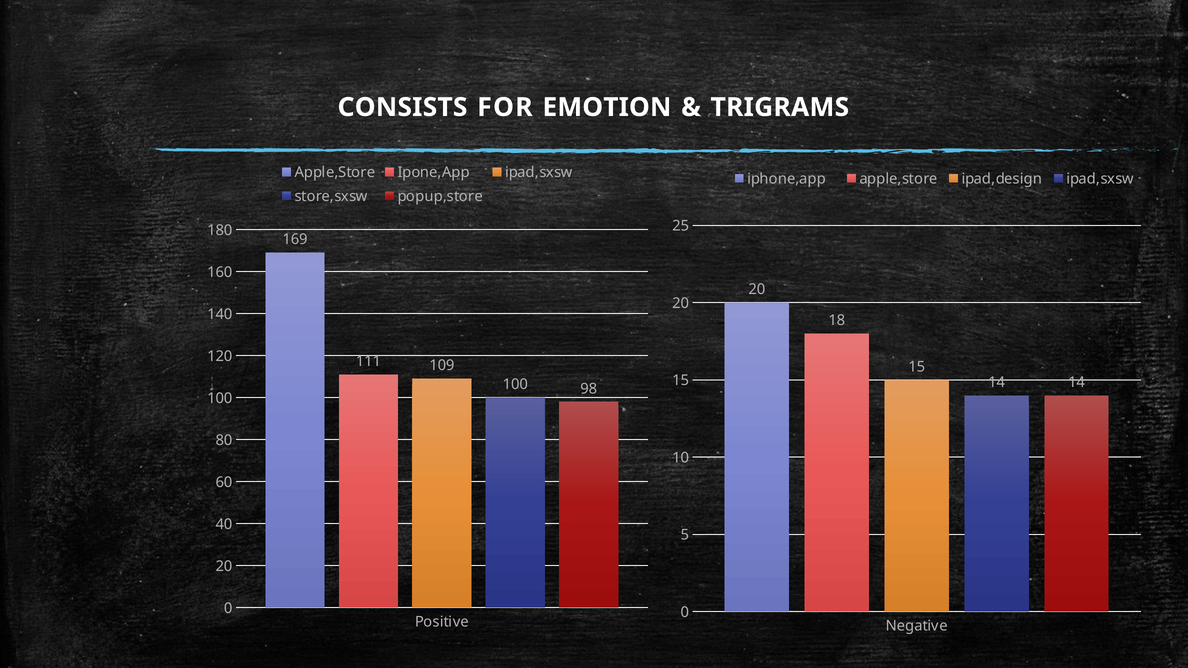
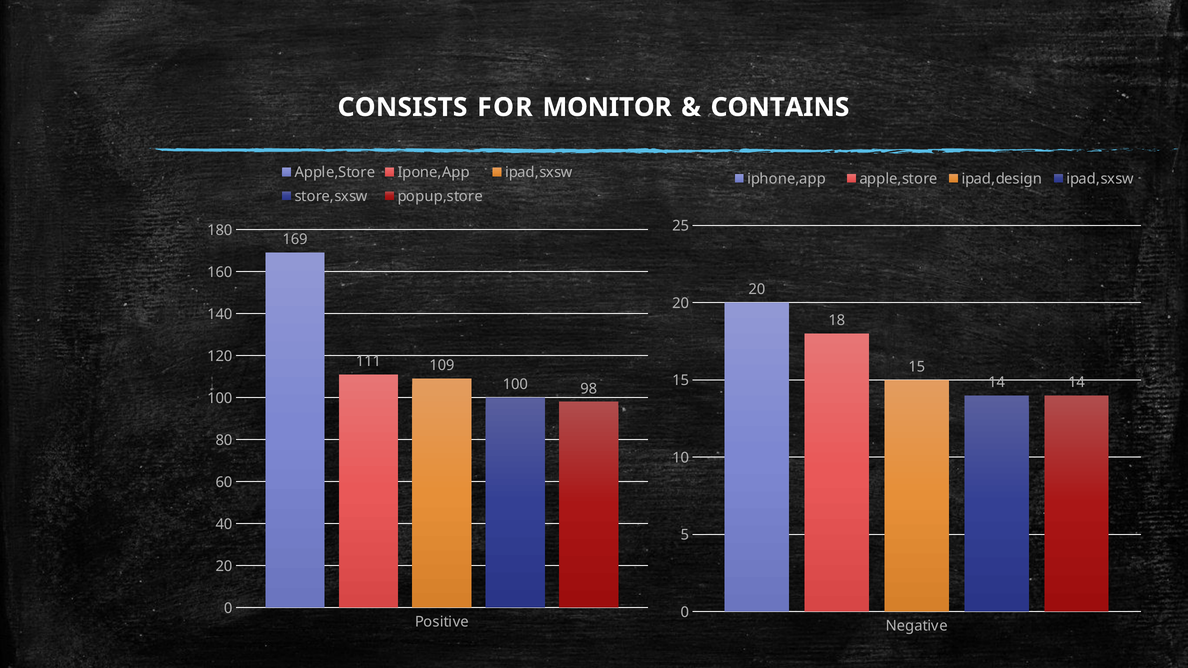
EMOTION: EMOTION -> MONITOR (607, 107)
TRIGRAMS: TRIGRAMS -> CONTAINS (780, 107)
